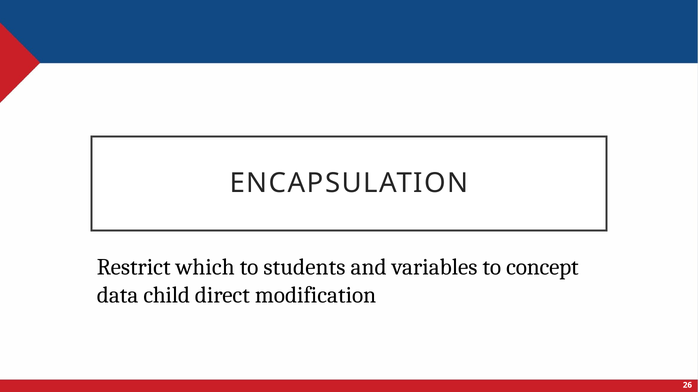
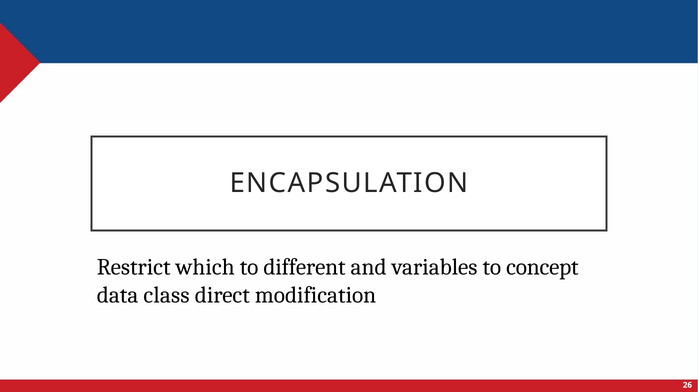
students: students -> different (305, 267)
child: child -> class (166, 295)
